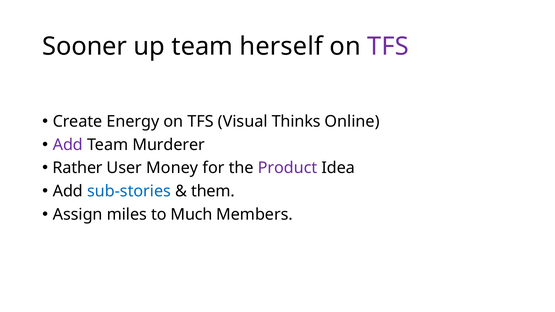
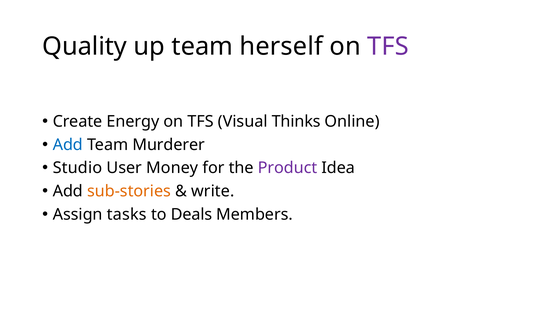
Sooner: Sooner -> Quality (85, 47)
Add colour: purple -> blue (68, 145)
Rather: Rather -> Studio (77, 168)
sub-stories colour: blue -> orange (129, 191)
them: them -> write (213, 191)
miles: miles -> tasks (127, 215)
Much: Much -> Deals (191, 215)
